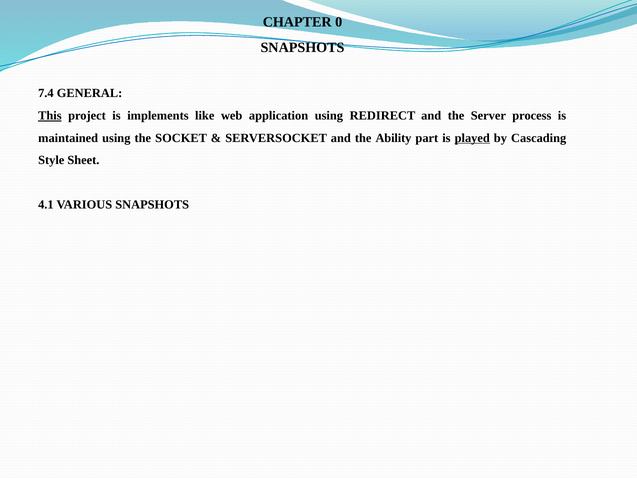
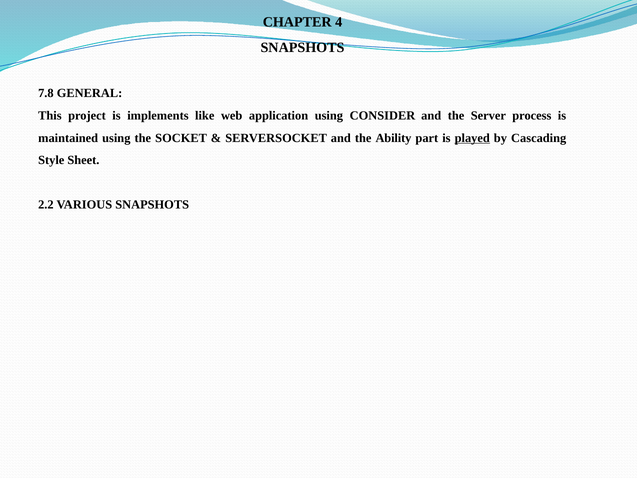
0: 0 -> 4 (339, 22)
7.4: 7.4 -> 7.8 (46, 93)
This underline: present -> none (50, 116)
REDIRECT: REDIRECT -> CONSIDER (382, 116)
4.1: 4.1 -> 2.2 (46, 205)
